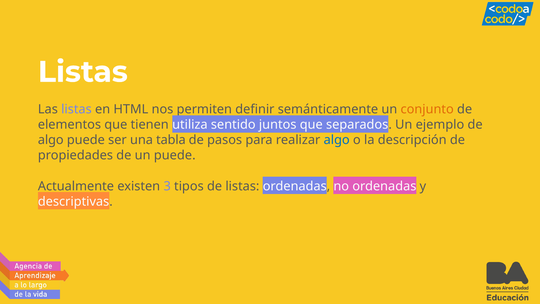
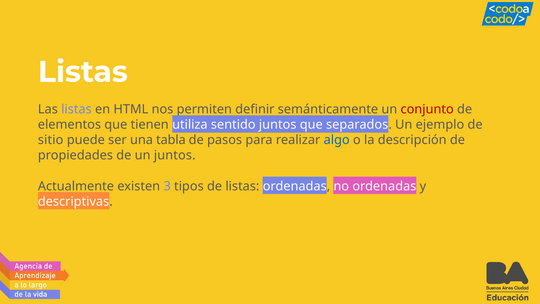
conjunto colour: orange -> red (427, 109)
algo: algo -> sitio (51, 140)
un puede: puede -> juntos (175, 155)
